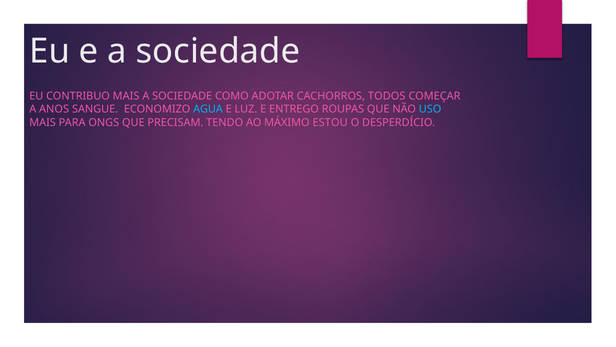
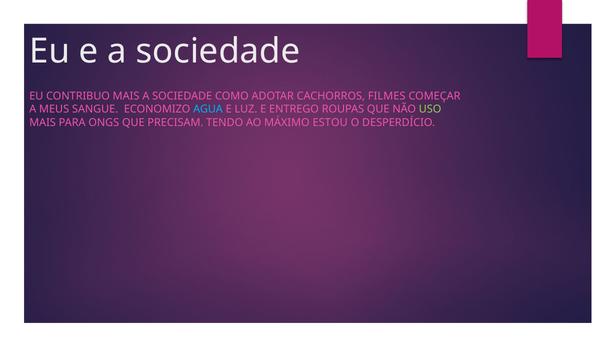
TODOS: TODOS -> FILMES (387, 96)
ANOS: ANOS -> MEUS (54, 109)
USO colour: light blue -> light green (430, 109)
